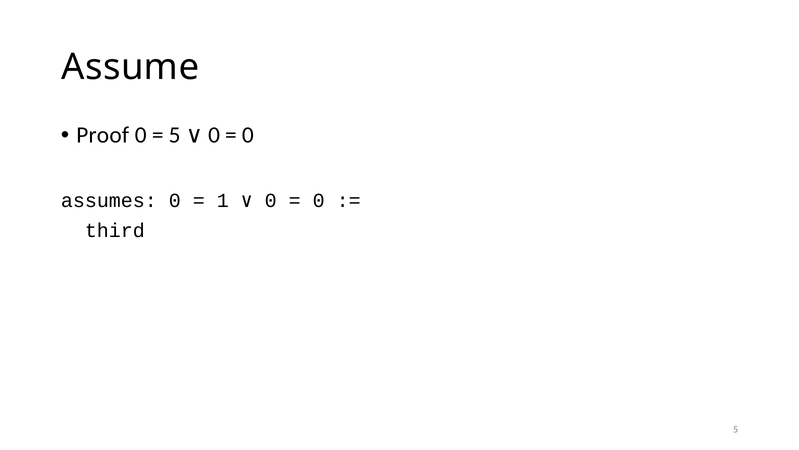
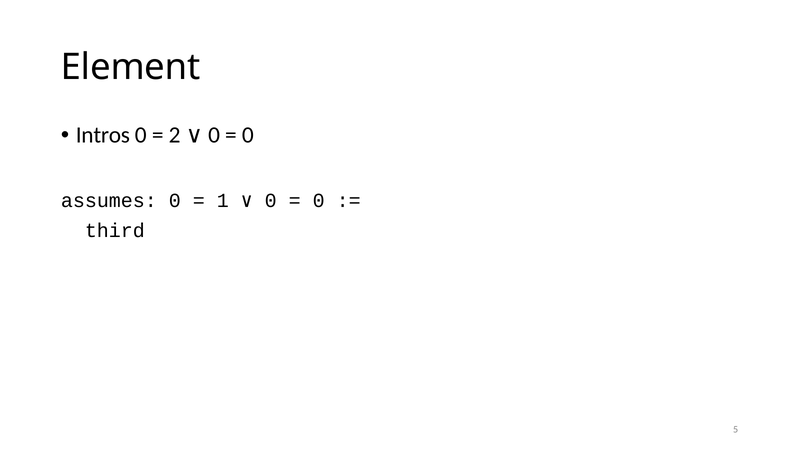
Assume: Assume -> Element (131, 67)
Proof: Proof -> Intros (103, 135)
5: 5 -> 2 (175, 135)
